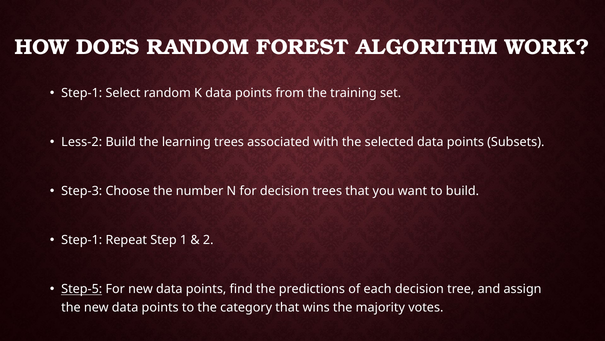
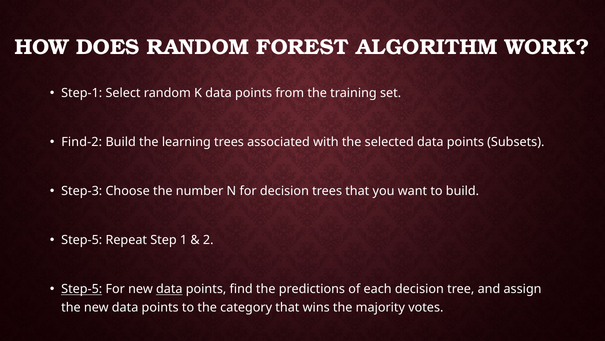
Less-2: Less-2 -> Find-2 (82, 142)
Step-1: Step-1 -> Step-5 (82, 240)
data underline: none -> present (169, 289)
